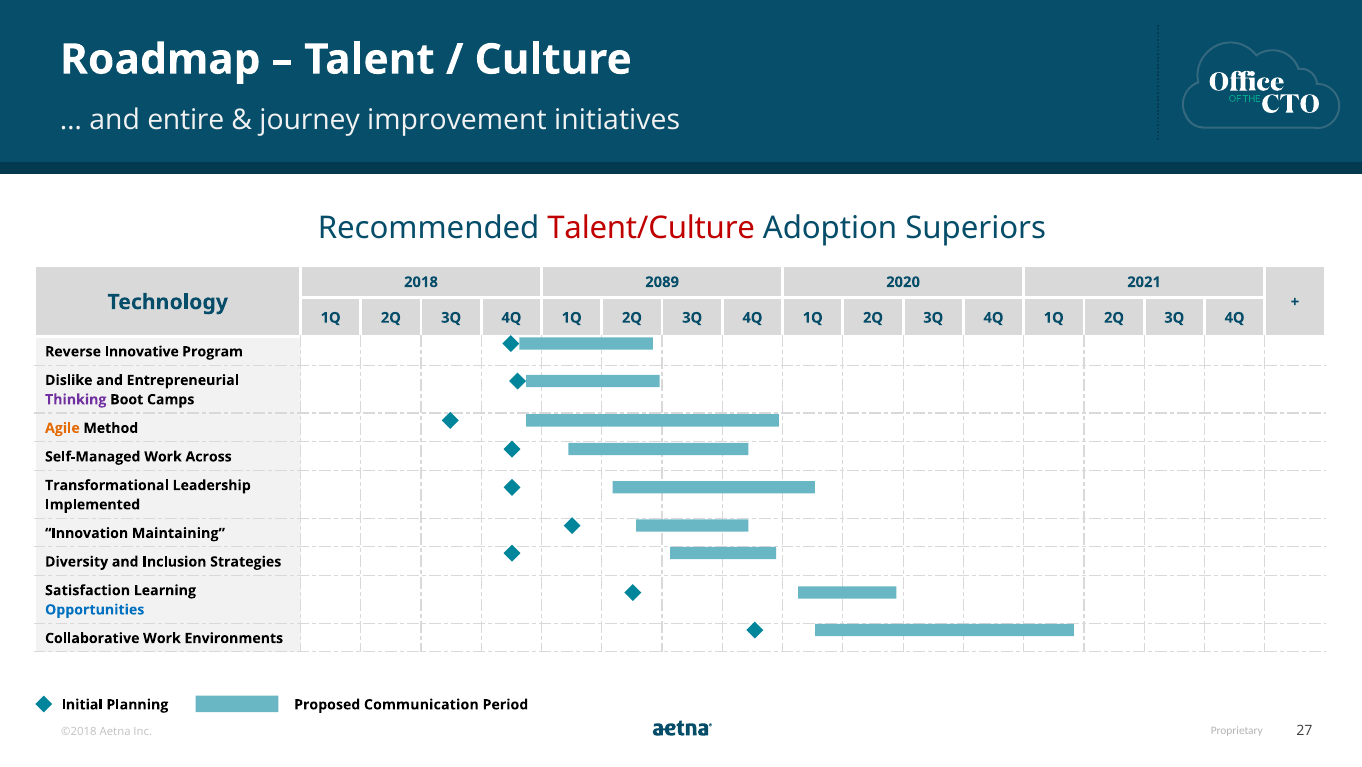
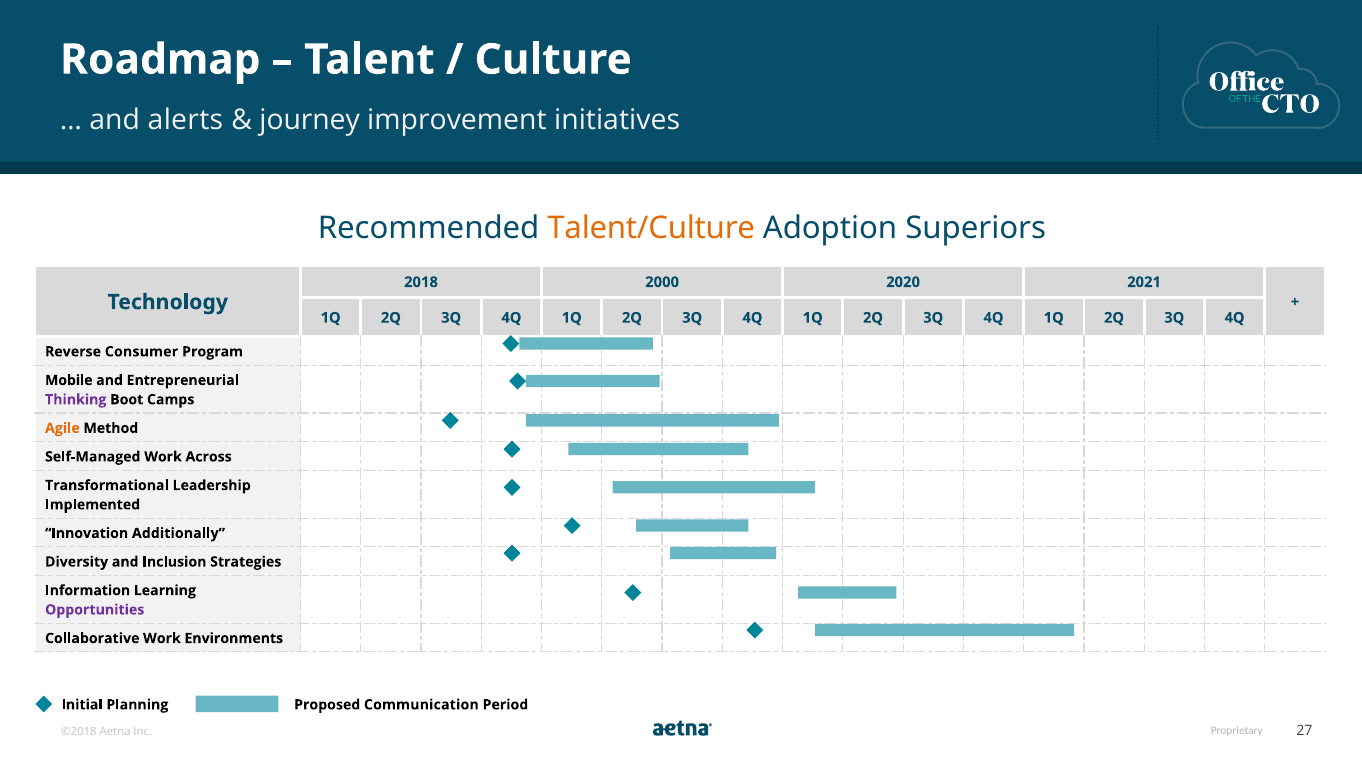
entire: entire -> alerts (185, 120)
Talent/Culture colour: red -> orange (651, 228)
2089: 2089 -> 2000 (662, 282)
Innovative: Innovative -> Consumer (141, 351)
Dislike: Dislike -> Mobile (69, 380)
Maintaining: Maintaining -> Additionally (178, 533)
Satisfaction: Satisfaction -> Information (88, 590)
Opportunities colour: blue -> purple (95, 609)
